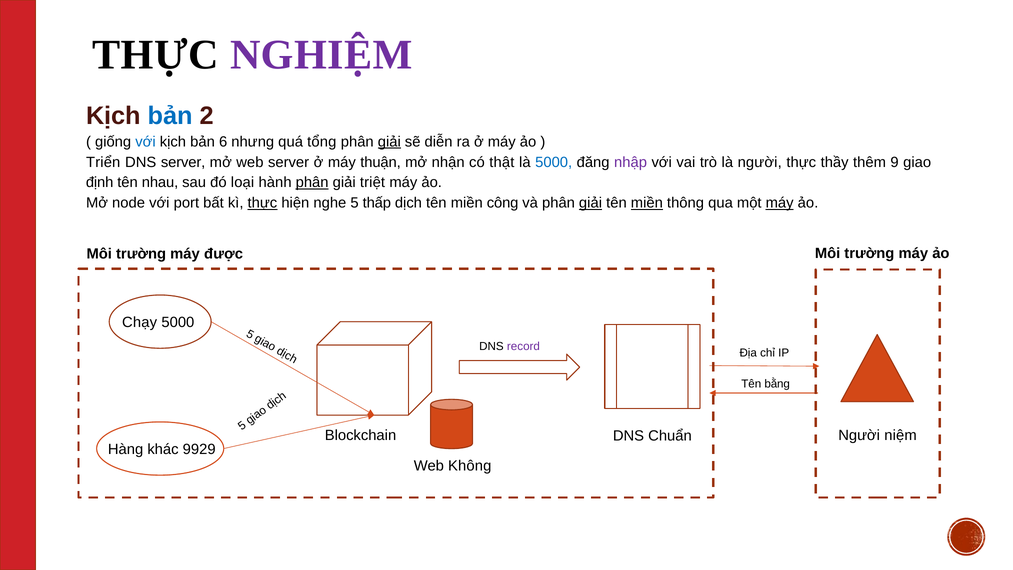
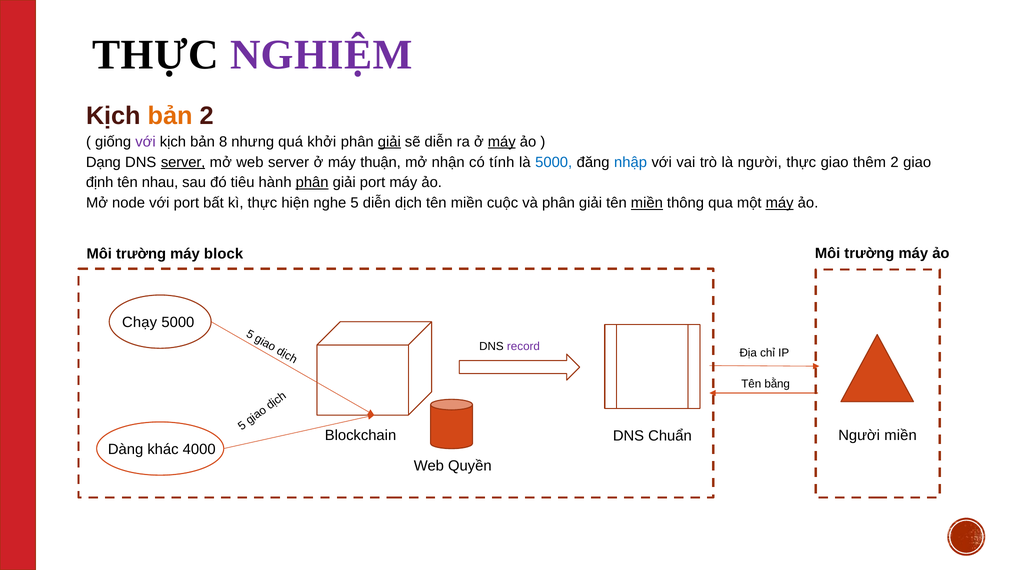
bản colour: blue -> orange (170, 116)
với colour: blue -> purple (146, 142)
6: 6 -> 8 (223, 142)
tổng: tổng -> khởi (322, 142)
máy underline: none -> present (502, 142)
Triển: Triển -> Dạng (103, 162)
server underline: none -> present (183, 162)
thật: thật -> tính (502, 162)
nhập colour: purple -> blue (631, 162)
thực thầy: thầy -> giao (835, 162)
thêm 9: 9 -> 2 (895, 162)
loại: loại -> tiêu (243, 183)
giải triệt: triệt -> port (373, 183)
thực underline: present -> none (262, 203)
5 thấp: thấp -> diễn (377, 203)
công: công -> cuộc (503, 203)
giải underline: present -> none (591, 203)
được: được -> block (224, 254)
Người niệm: niệm -> miền (901, 435)
Hàng: Hàng -> Dàng (126, 449)
9929: 9929 -> 4000 (199, 449)
Không: Không -> Quyền (470, 466)
